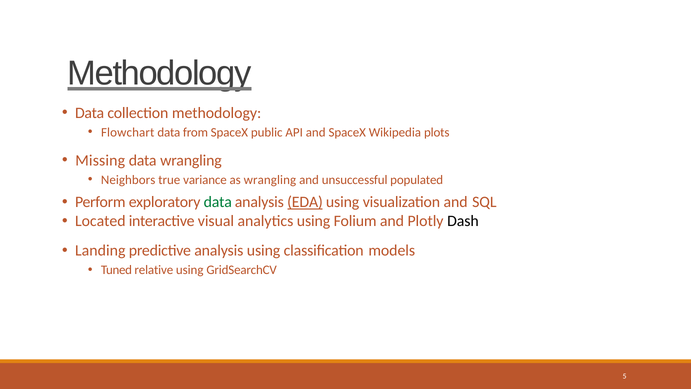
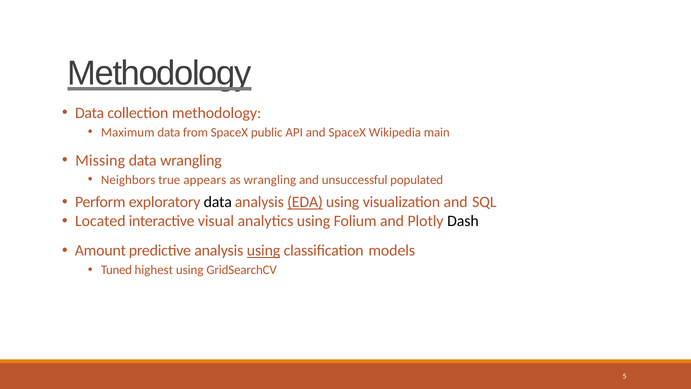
Flowchart: Flowchart -> Maximum (128, 132)
plots: plots -> main (437, 132)
variance: variance -> appears (205, 180)
data colour: green -> black (218, 202)
Landing: Landing -> Amount (100, 250)
using underline: none -> present (264, 250)
relative: relative -> highest (154, 270)
